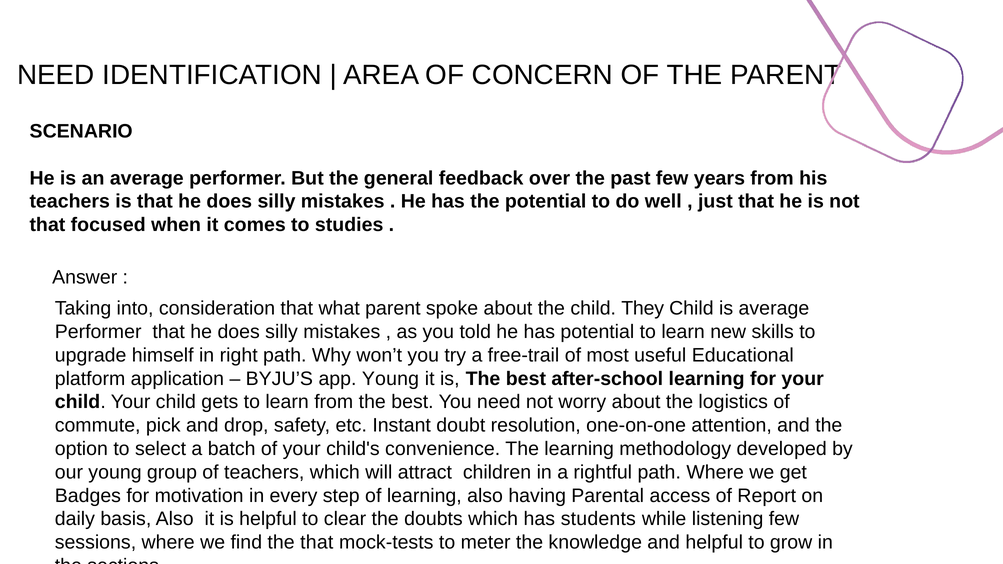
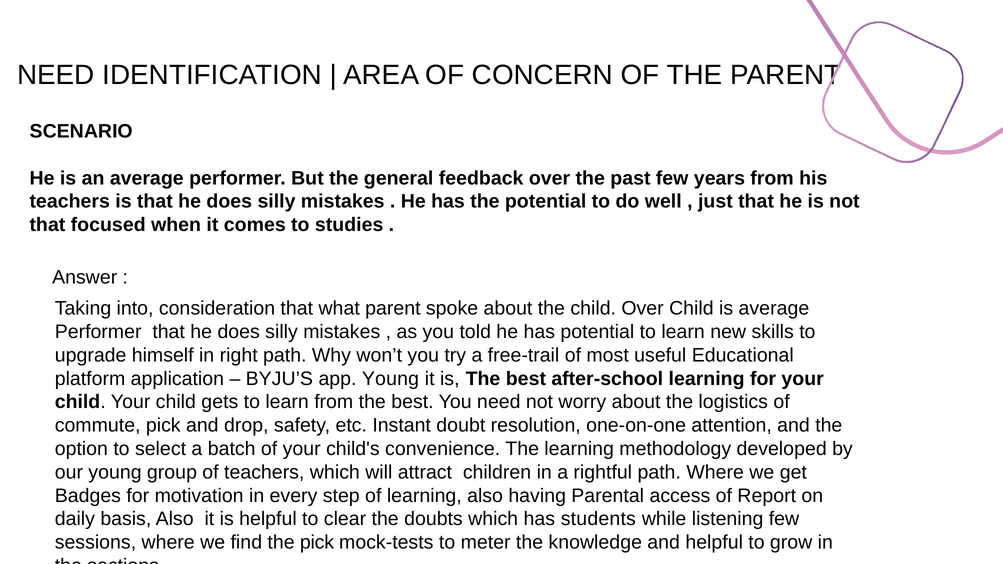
child They: They -> Over (643, 308)
the that: that -> pick (317, 543)
